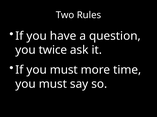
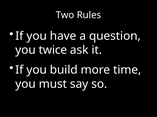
If you must: must -> build (64, 70)
